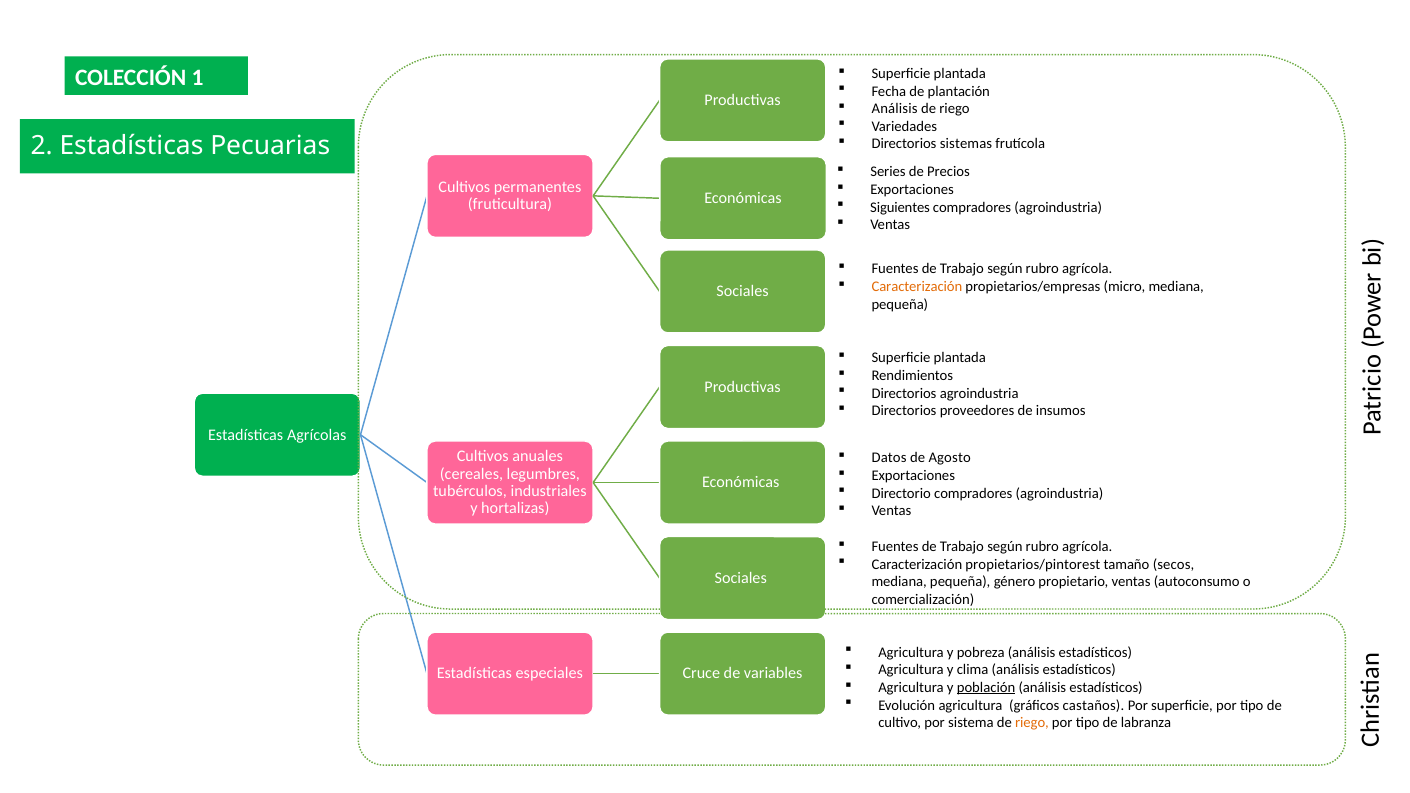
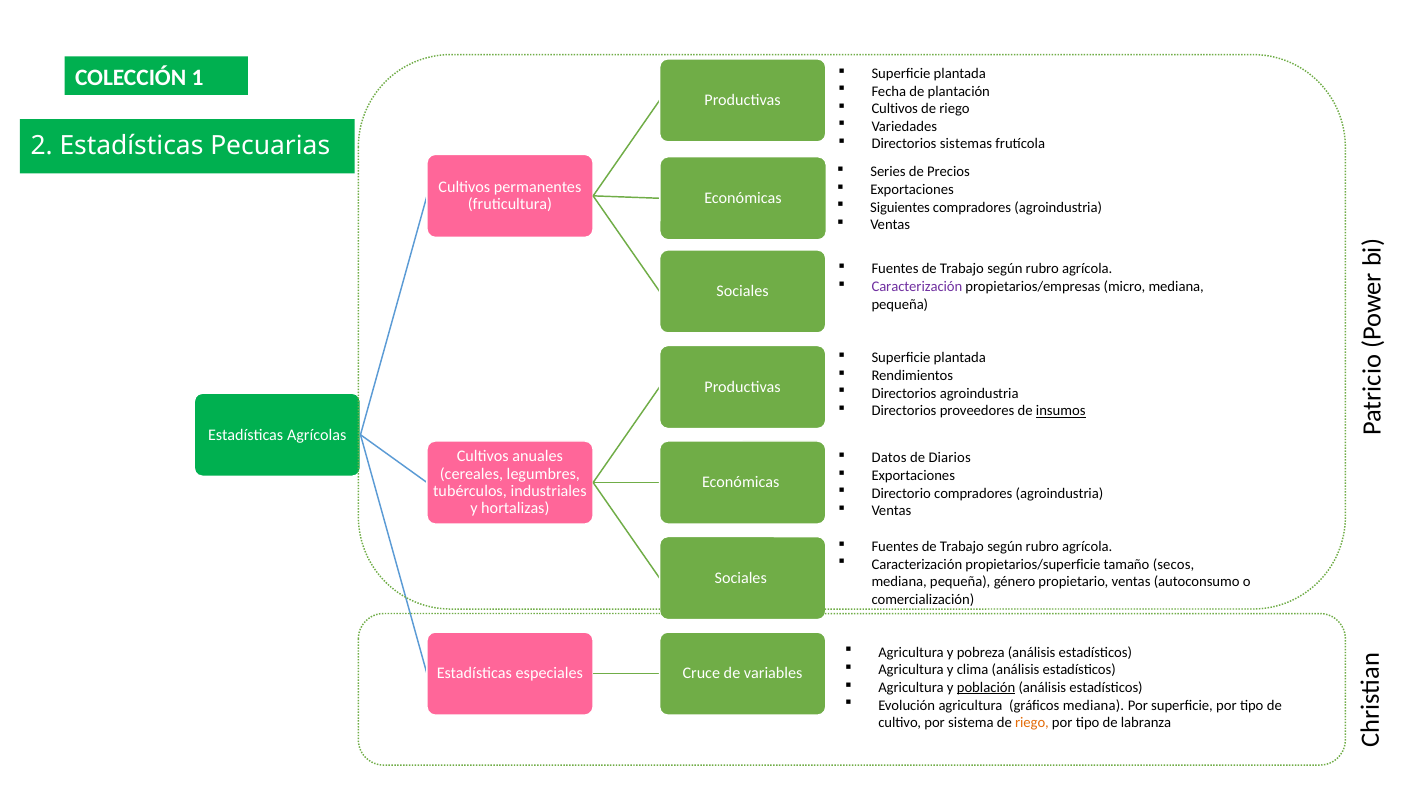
Análisis: Análisis -> Cultivos (895, 109)
Caracterización colour: orange -> purple (917, 287)
insumos underline: none -> present (1061, 411)
Agosto: Agosto -> Diarios (950, 458)
propietarios/pintorest: propietarios/pintorest -> propietarios/superficie (1033, 564)
gráficos castaños: castaños -> mediana (1093, 705)
